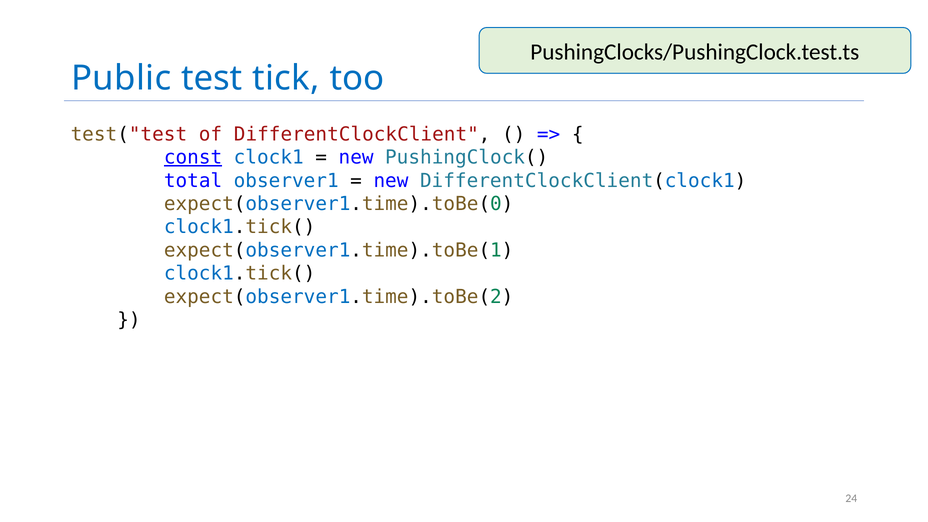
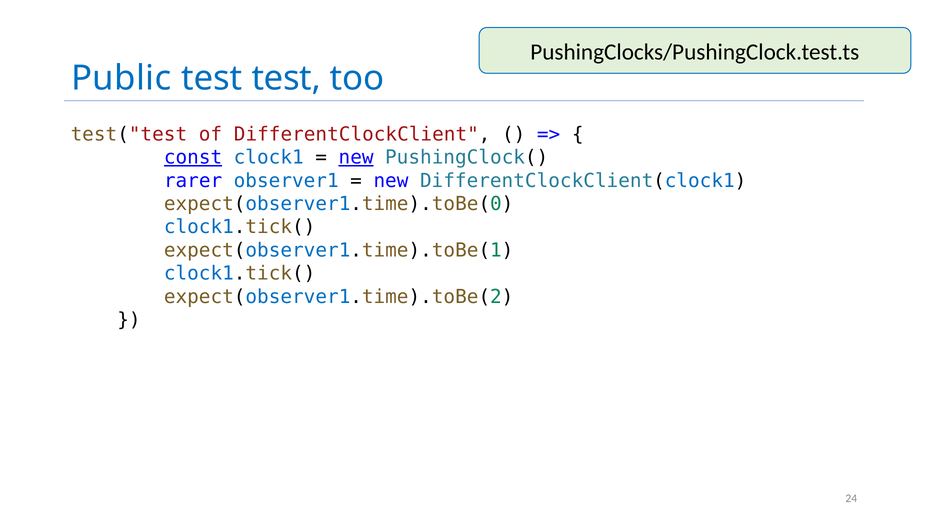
test tick: tick -> test (286, 78)
new underline: none -> present (356, 157)
total: total -> rarer (193, 181)
